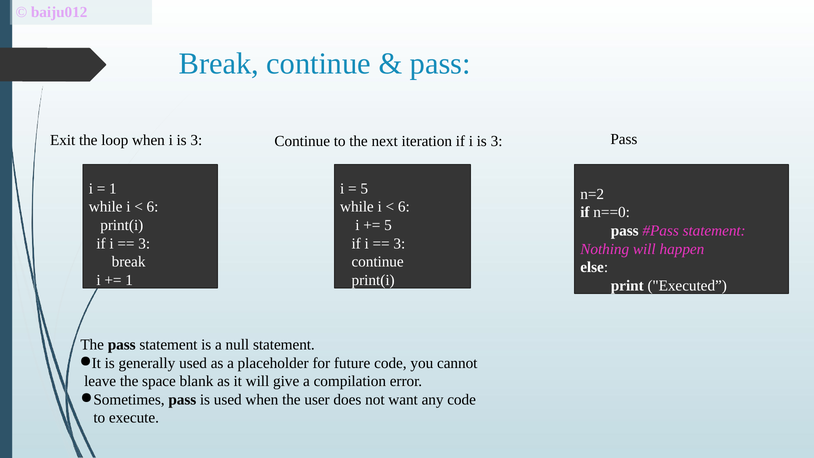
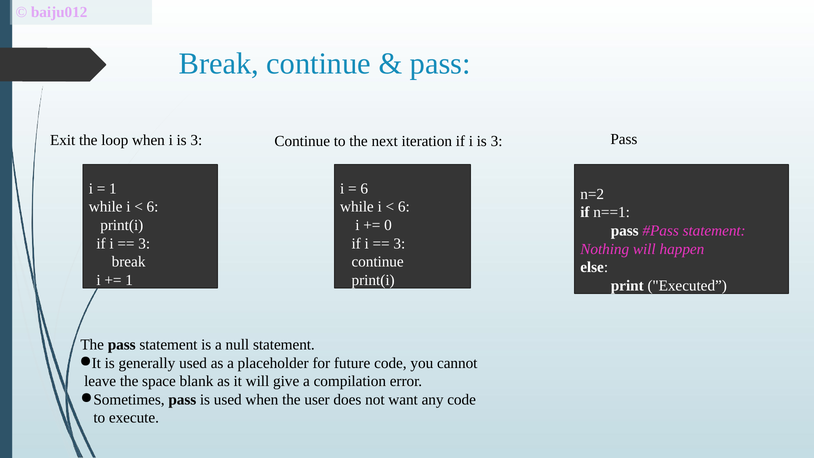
5: 5 -> 6 (364, 188)
n==0: n==0 -> n==1 (612, 212)
5: 5 -> 0 (388, 225)
